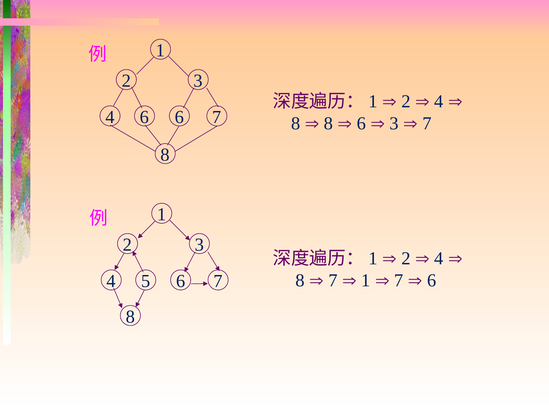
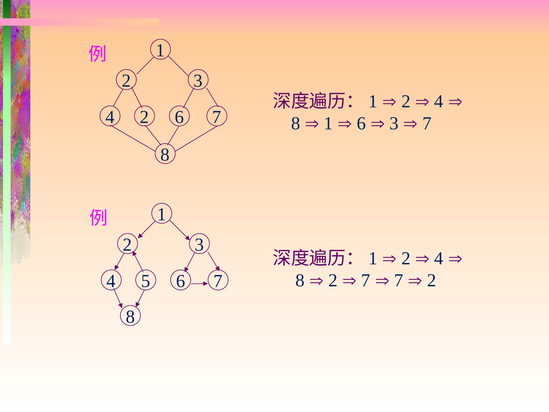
4 6: 6 -> 2 (144, 117)
8: 8 -> 1 (328, 123)
7: 7 -> 2 (333, 280)
1: 1 -> 7 (366, 280)
6: 6 -> 2 (432, 280)
